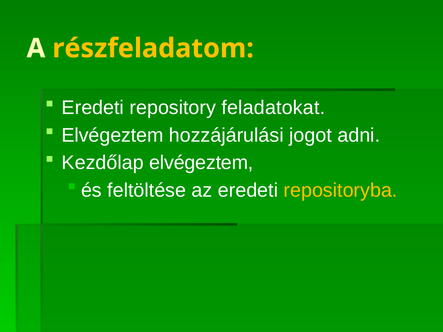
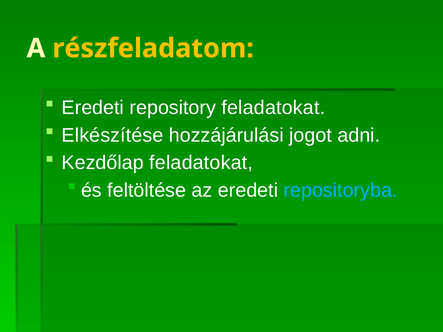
Elvégeztem: Elvégeztem -> Elkészítése (112, 135)
Kezdőlap elvégeztem: elvégeztem -> feladatokat (201, 163)
repositoryba colour: yellow -> light blue (340, 190)
